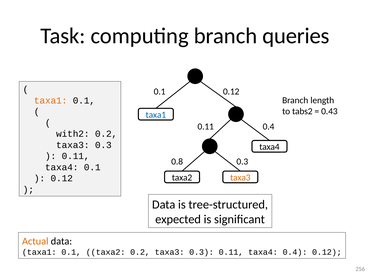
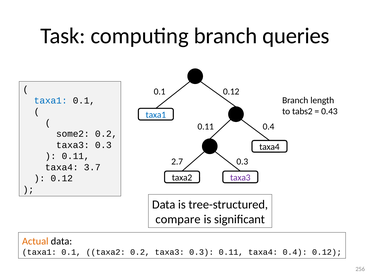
taxa1 colour: orange -> blue (51, 100)
with2: with2 -> some2 (73, 134)
0.8: 0.8 -> 2.7 (177, 161)
0.1: 0.1 -> 3.7 (92, 167)
taxa3 colour: orange -> purple (240, 177)
expected: expected -> compare (178, 219)
